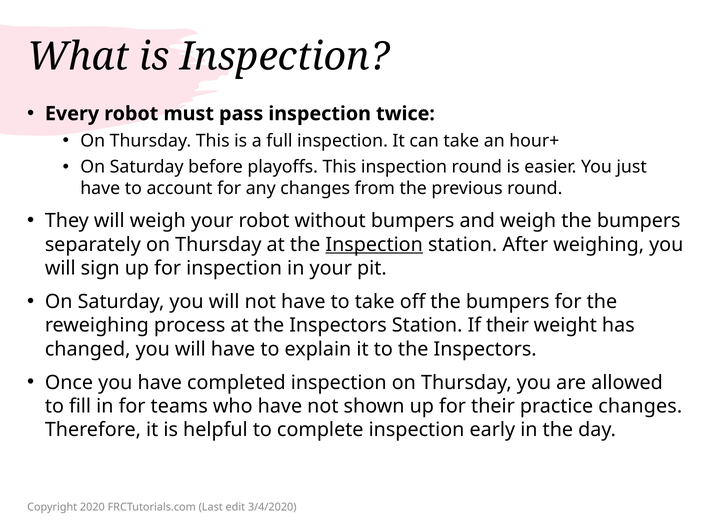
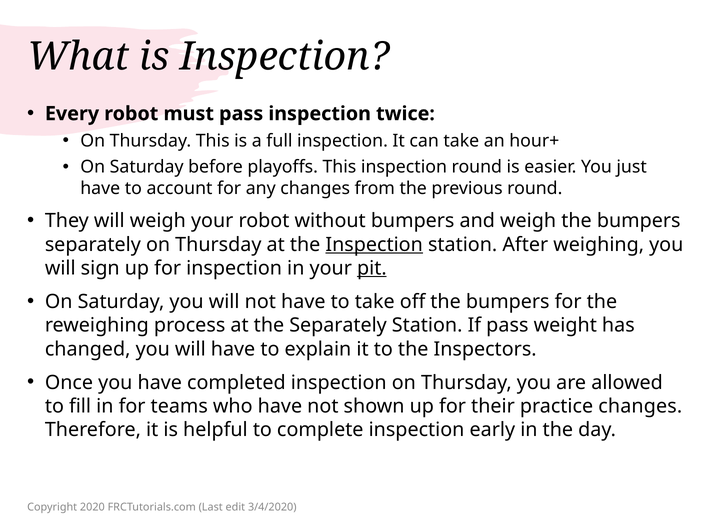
pit underline: none -> present (372, 268)
at the Inspectors: Inspectors -> Separately (338, 325)
If their: their -> pass (507, 325)
